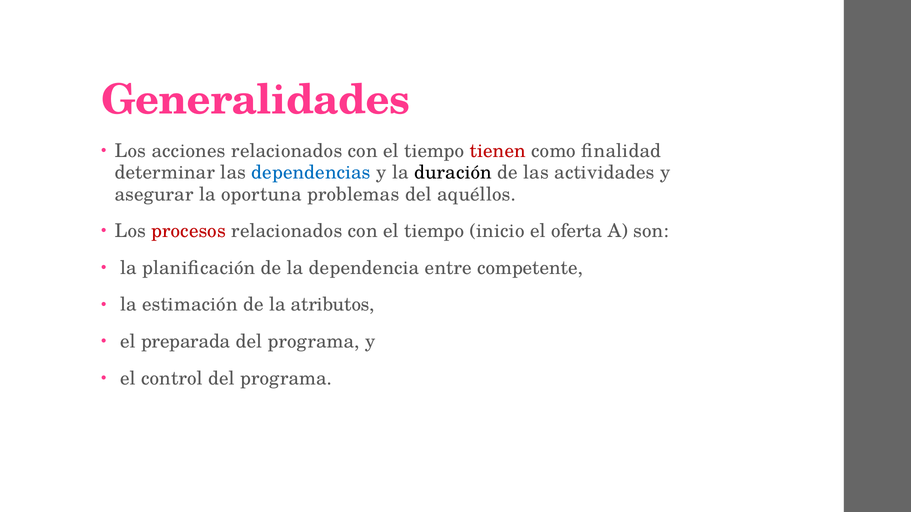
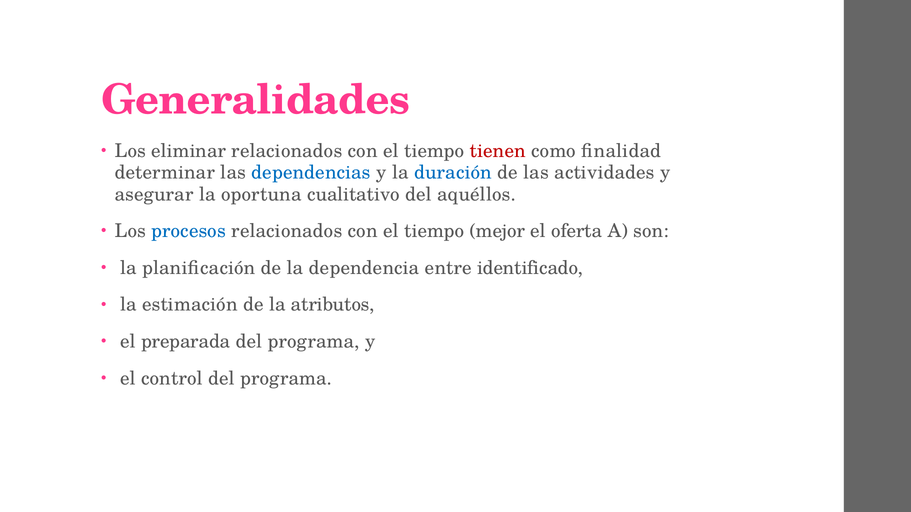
acciones: acciones -> eliminar (189, 151)
duración colour: black -> blue (453, 173)
problemas: problemas -> cualitativo (353, 194)
procesos colour: red -> blue (189, 231)
inicio: inicio -> mejor (497, 231)
competente: competente -> identificado (530, 268)
